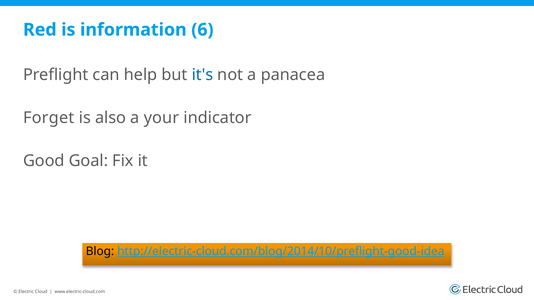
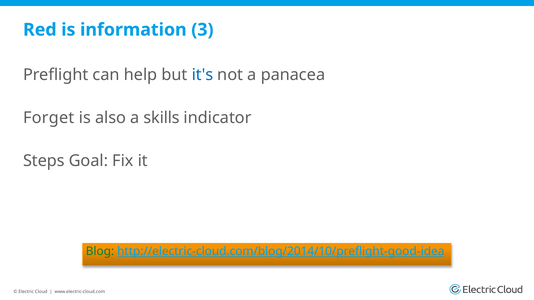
6: 6 -> 3 (202, 30)
your: your -> skills (162, 118)
Good: Good -> Steps (44, 161)
Blog colour: black -> green (100, 252)
